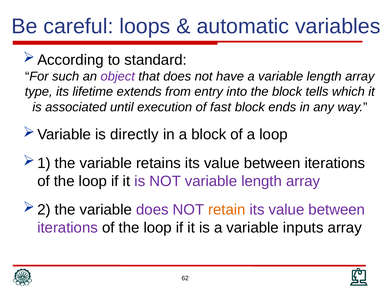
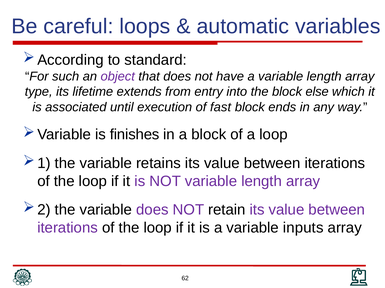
tells: tells -> else (317, 92)
directly: directly -> finishes (135, 135)
retain colour: orange -> black (227, 210)
